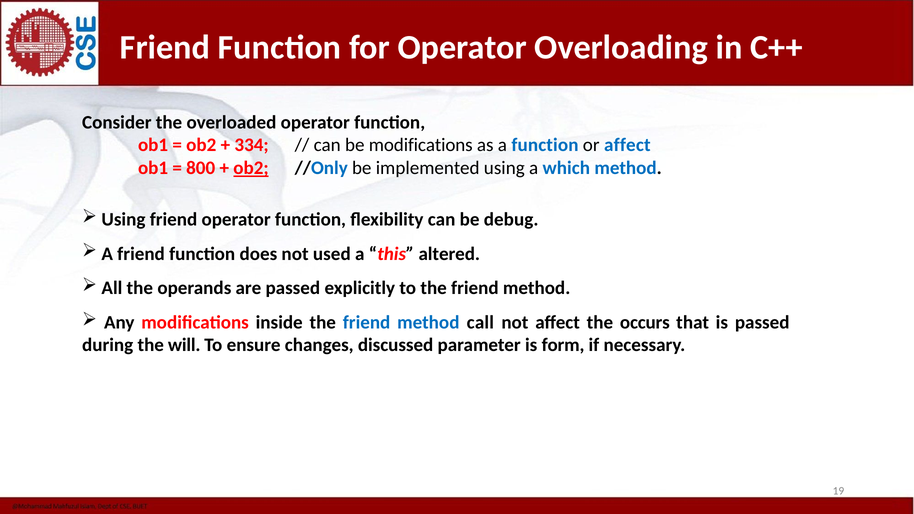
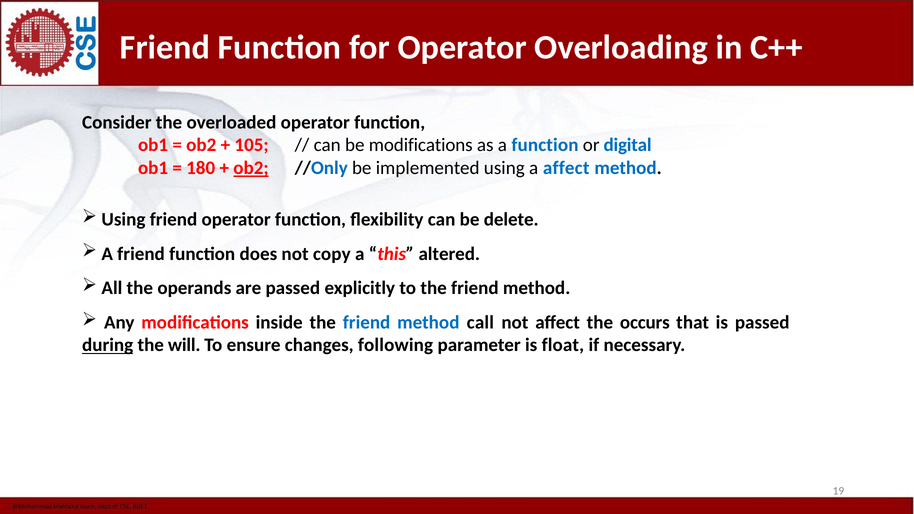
334: 334 -> 105 (252, 145)
or affect: affect -> digital (628, 145)
800: 800 -> 180 (201, 168)
a which: which -> affect (566, 168)
debug: debug -> delete (511, 219)
used: used -> copy (332, 254)
during underline: none -> present (108, 345)
discussed: discussed -> following (396, 345)
form: form -> float (563, 345)
